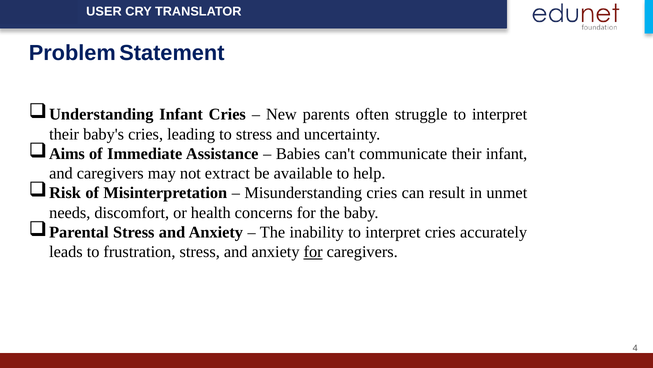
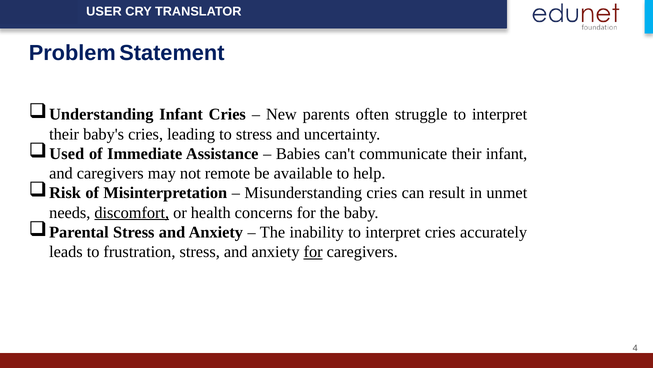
Aims: Aims -> Used (67, 154)
extract: extract -> remote (228, 173)
discomfort underline: none -> present (132, 212)
